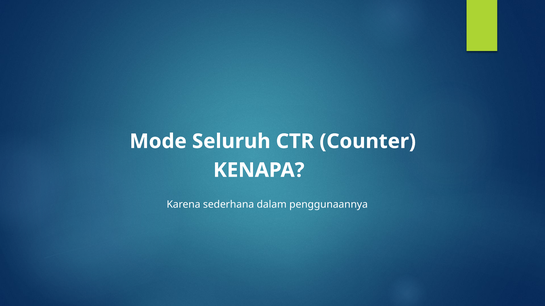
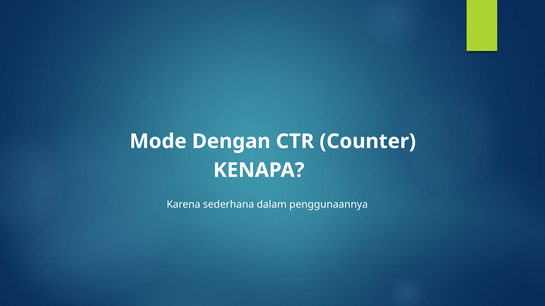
Seluruh: Seluruh -> Dengan (231, 142)
